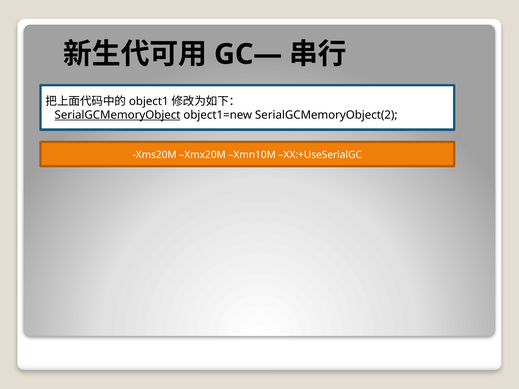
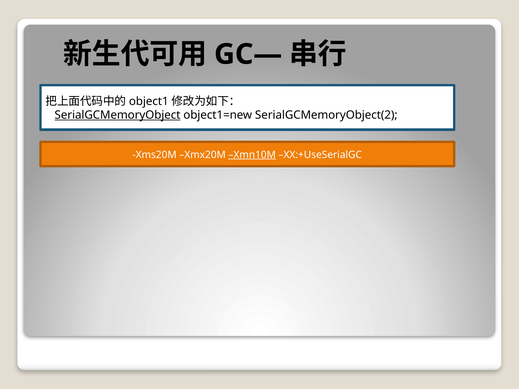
Xmn10M underline: none -> present (252, 155)
